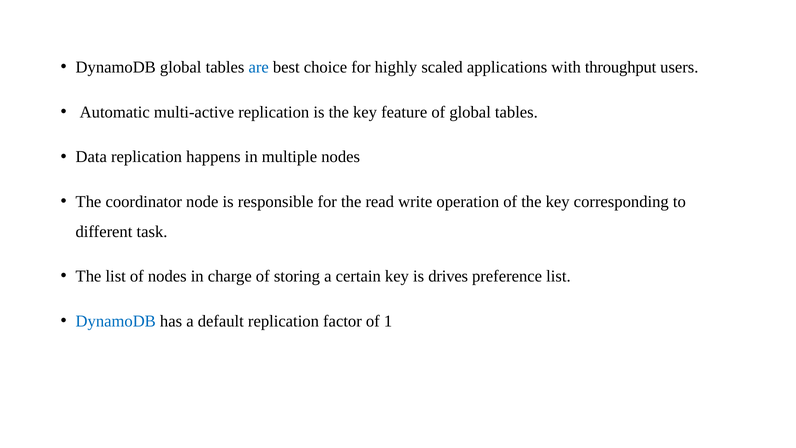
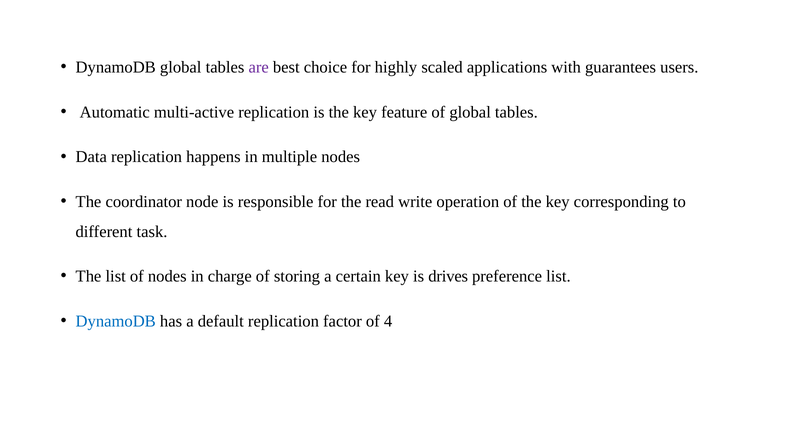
are colour: blue -> purple (259, 67)
throughput: throughput -> guarantees (621, 67)
1: 1 -> 4 (388, 321)
